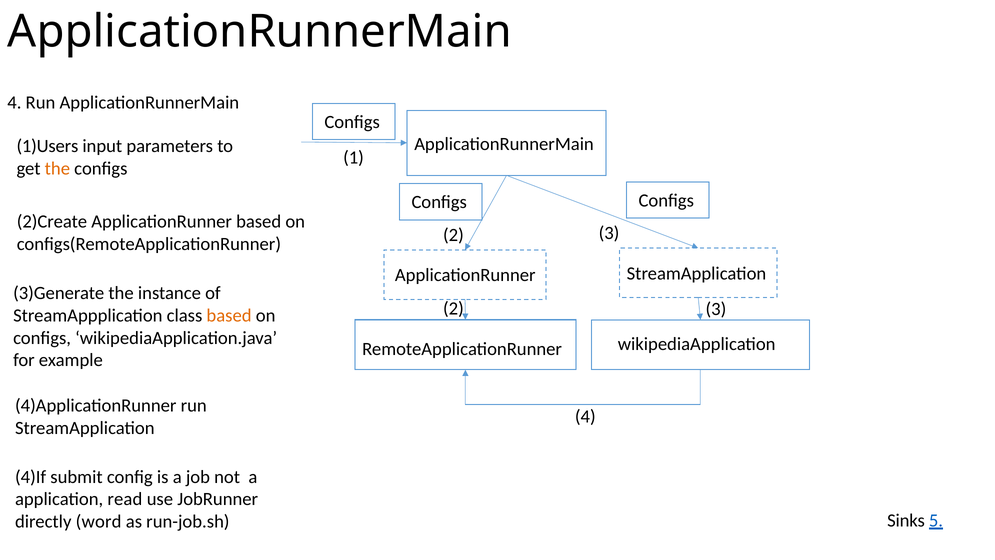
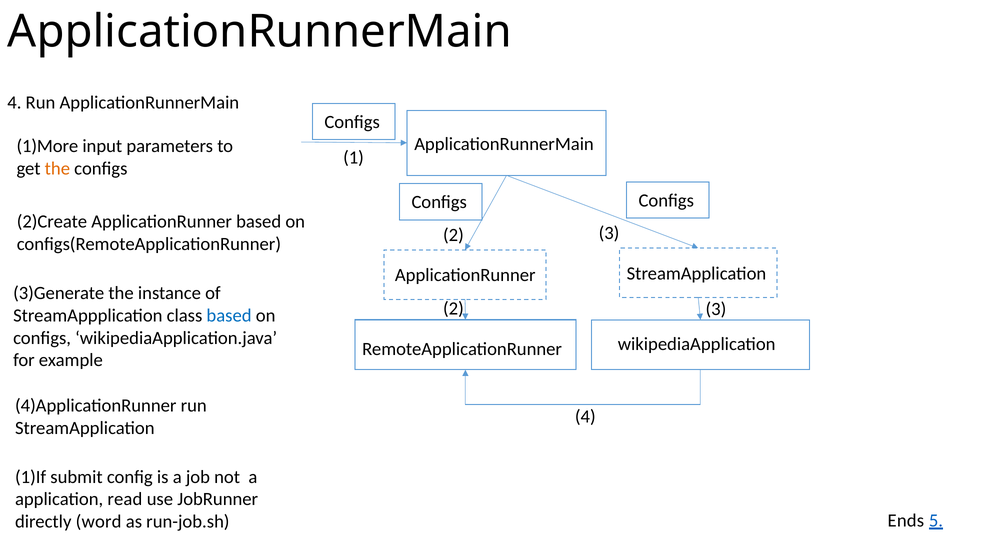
1)Users: 1)Users -> 1)More (47, 146)
based colour: orange -> blue (229, 315)
4)If: 4)If -> 1)If (31, 477)
Sinks: Sinks -> Ends (906, 520)
